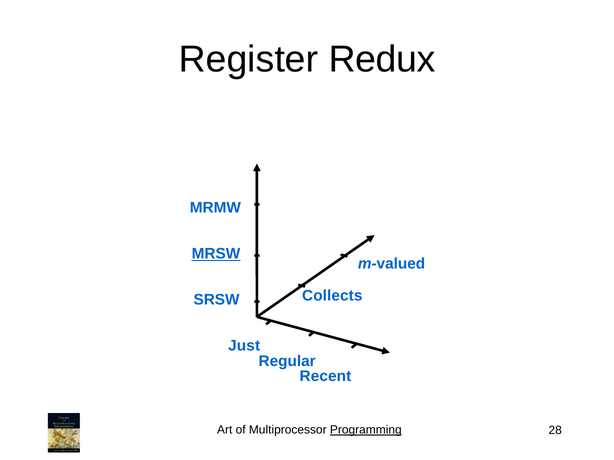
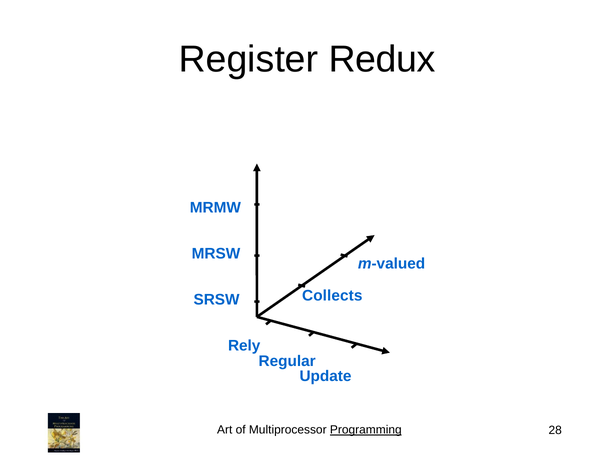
MRSW underline: present -> none (216, 254)
Just: Just -> Rely (244, 346)
Recent: Recent -> Update (326, 377)
